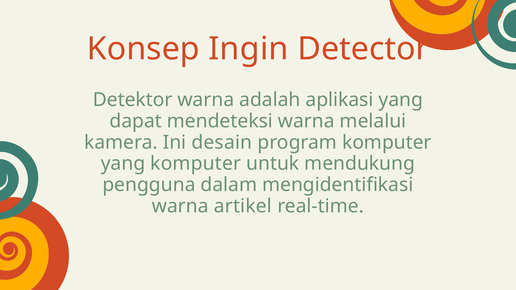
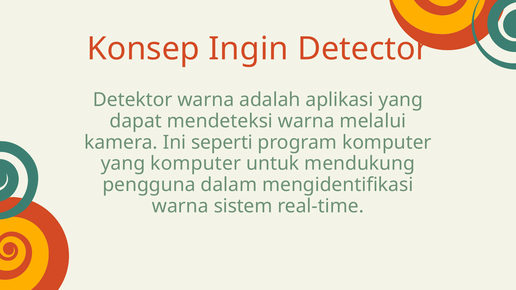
desain: desain -> seperti (222, 142)
artikel: artikel -> sistem (243, 206)
